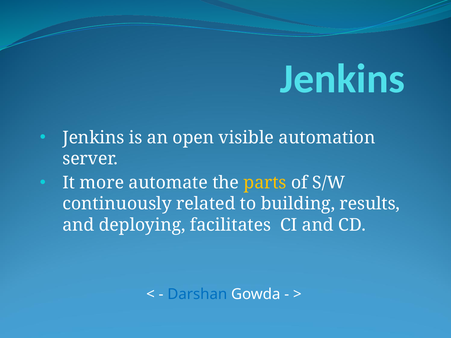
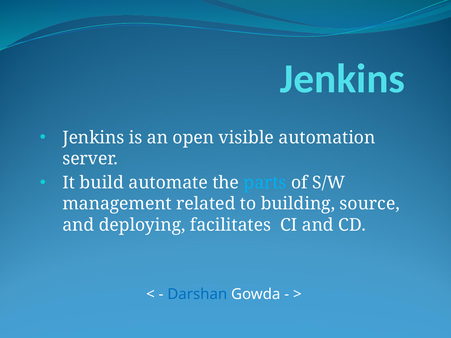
more: more -> build (102, 183)
parts colour: yellow -> light blue (265, 183)
continuously: continuously -> management (117, 204)
results: results -> source (370, 204)
